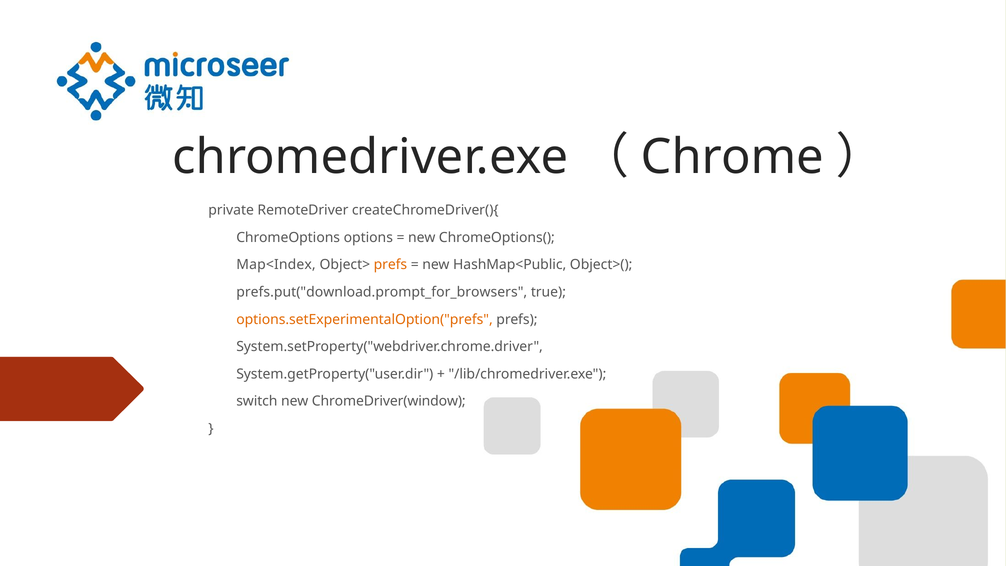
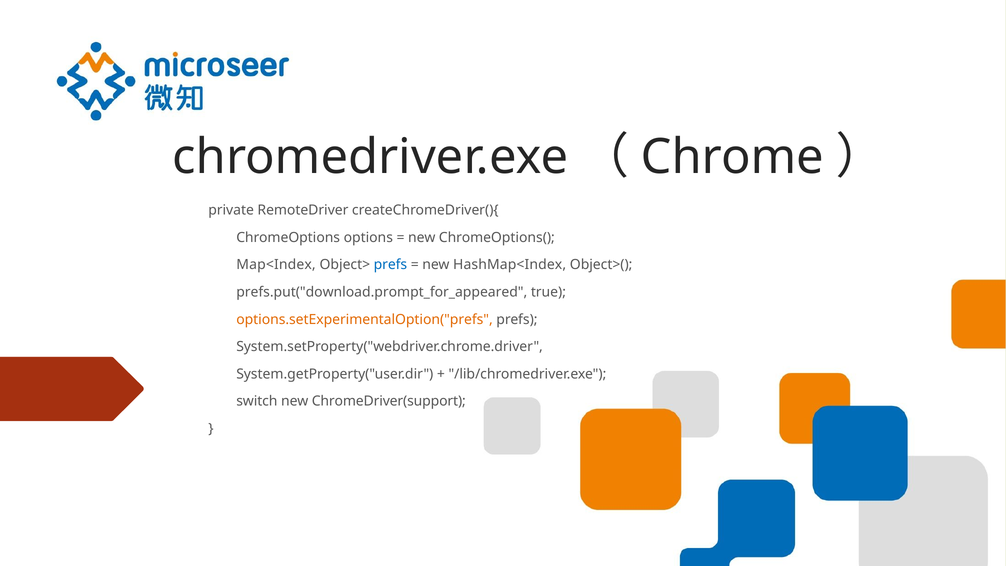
prefs colour: orange -> blue (390, 265)
HashMap<Public: HashMap<Public -> HashMap<Index (510, 265)
prefs.put("download.prompt_for_browsers: prefs.put("download.prompt_for_browsers -> prefs.put("download.prompt_for_appeared (382, 292)
ChromeDriver(window: ChromeDriver(window -> ChromeDriver(support (389, 401)
